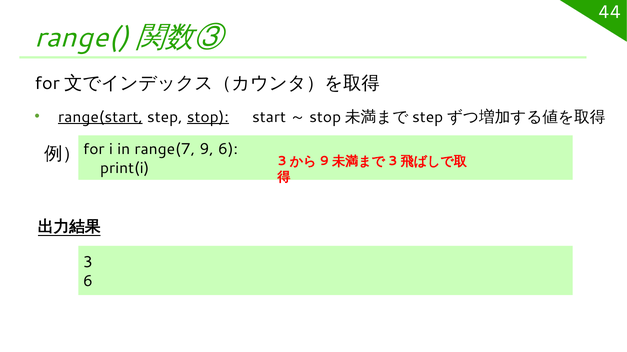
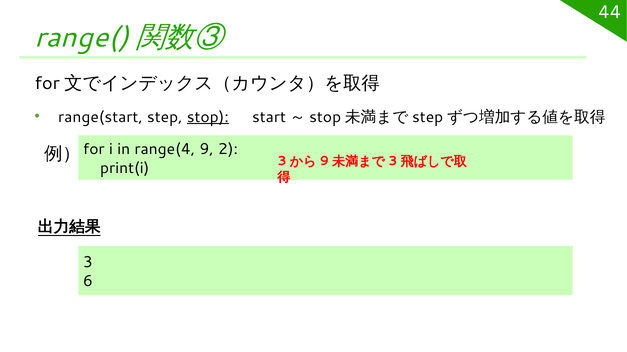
range(start underline: present -> none (100, 117)
range(7: range(7 -> range(4 (165, 150)
9 6: 6 -> 2 (228, 150)
